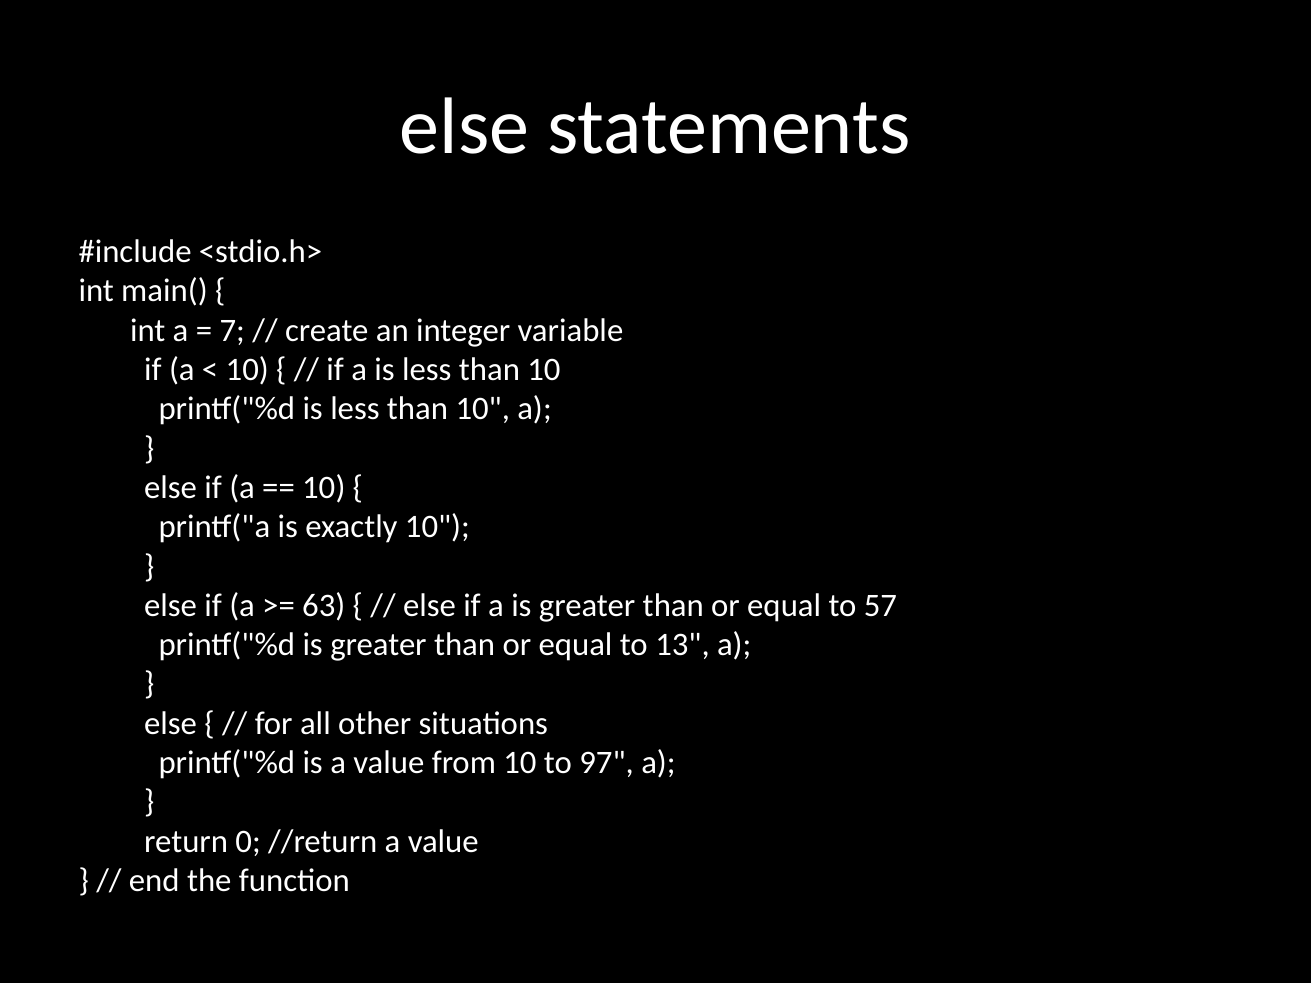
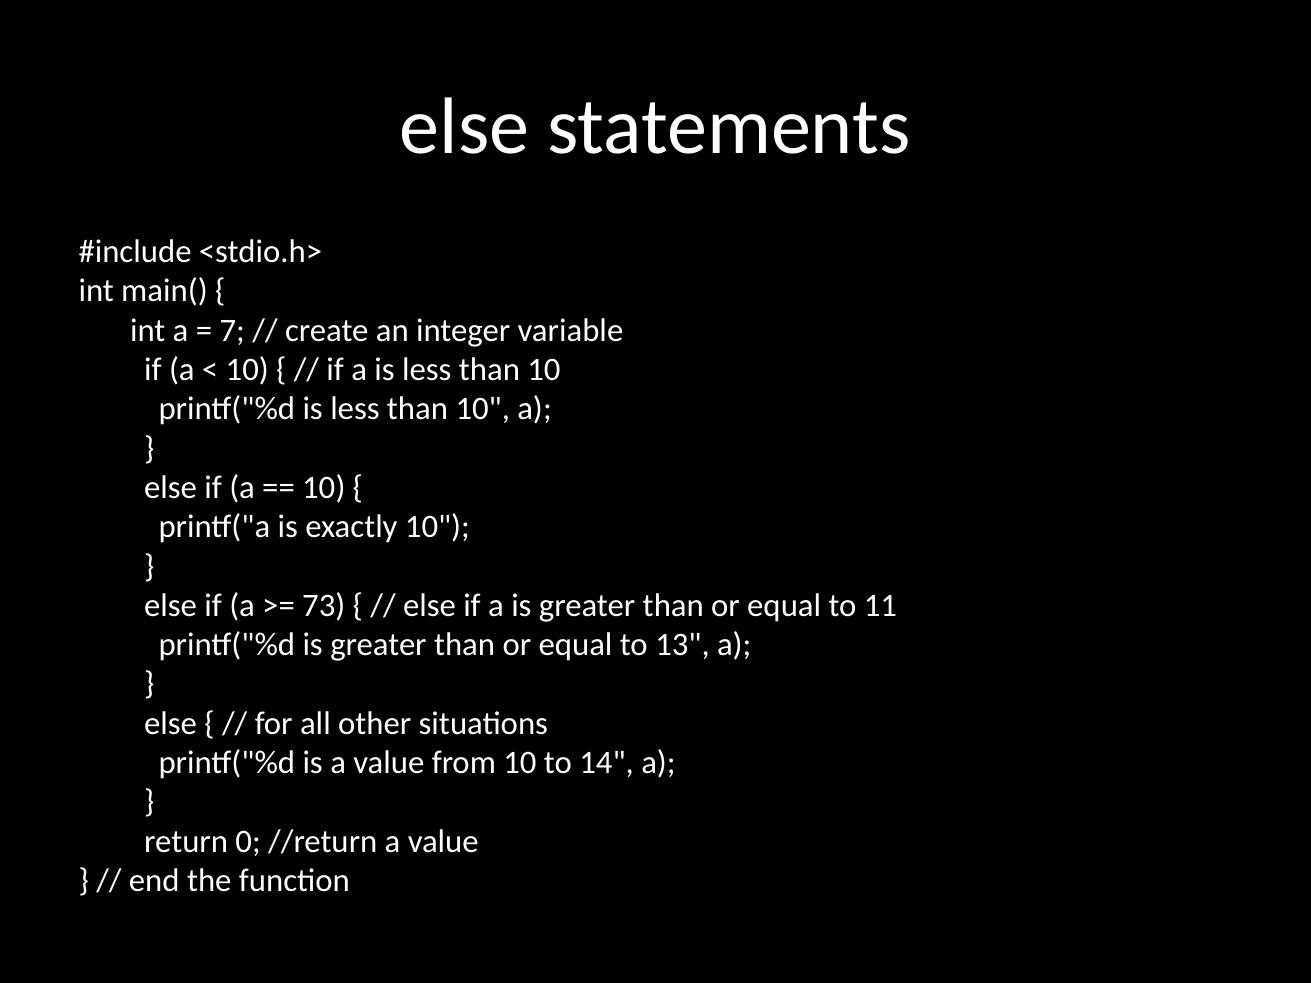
63: 63 -> 73 (324, 606)
57: 57 -> 11 (880, 606)
97: 97 -> 14 (607, 763)
